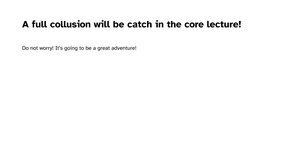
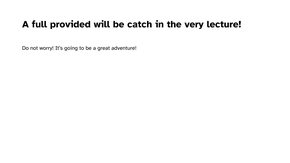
collusion: collusion -> provided (70, 24)
core: core -> very (194, 24)
